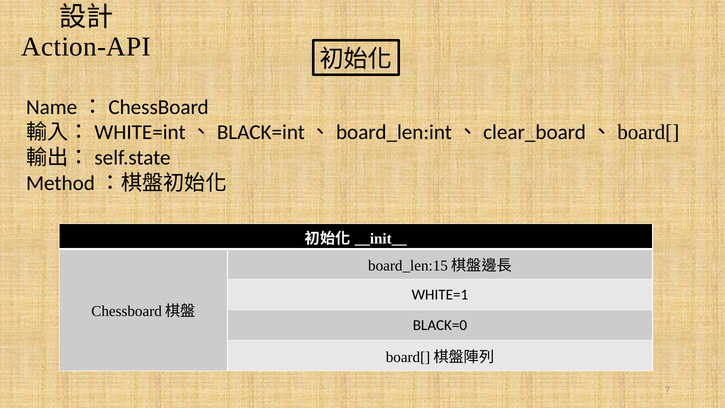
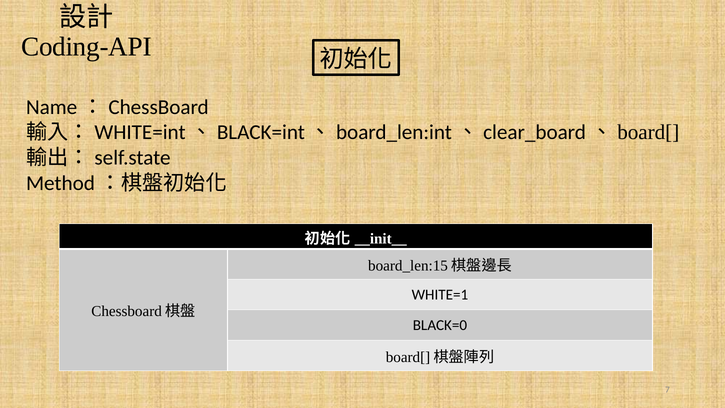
Action-API: Action-API -> Coding-API (86, 47)
